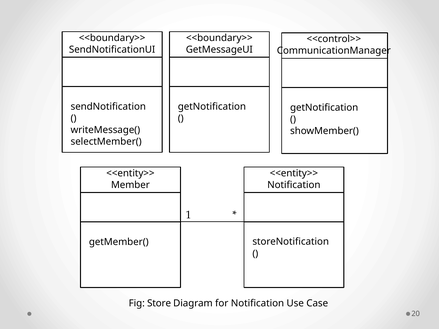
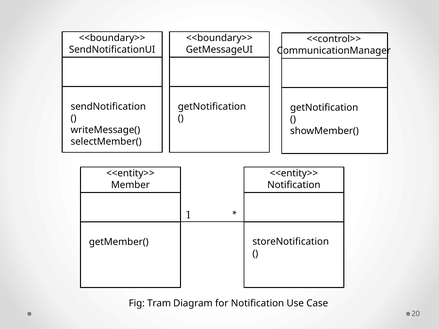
Store: Store -> Tram (159, 303)
